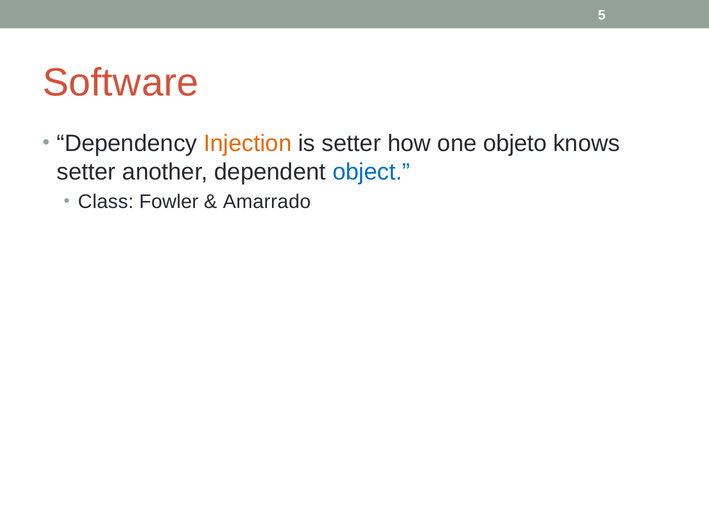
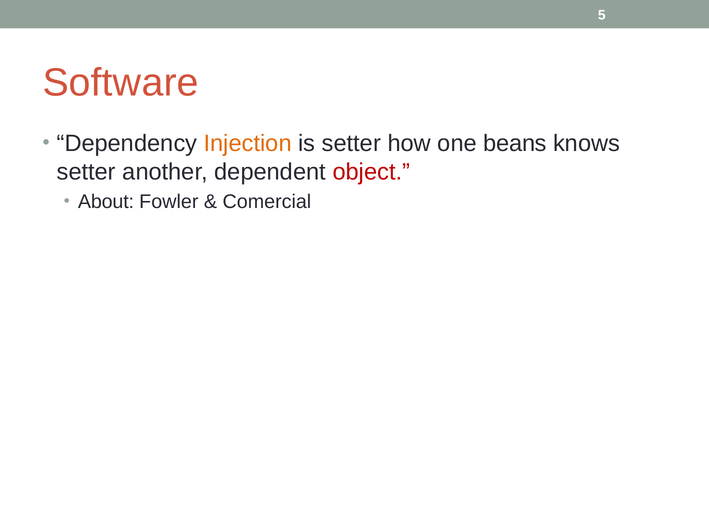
objeto: objeto -> beans (515, 143)
object colour: blue -> red (371, 172)
Class: Class -> About (106, 201)
Amarrado: Amarrado -> Comercial (267, 201)
